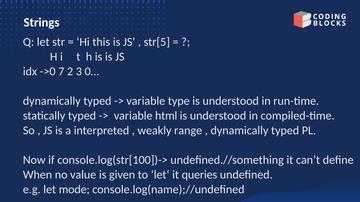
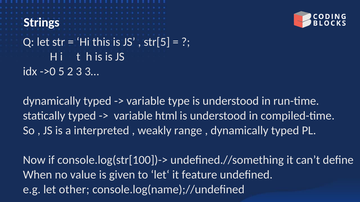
7: 7 -> 5 (61, 72)
0…: 0… -> 3… (92, 72)
queries: queries -> feature (199, 175)
mode: mode -> other (74, 190)
